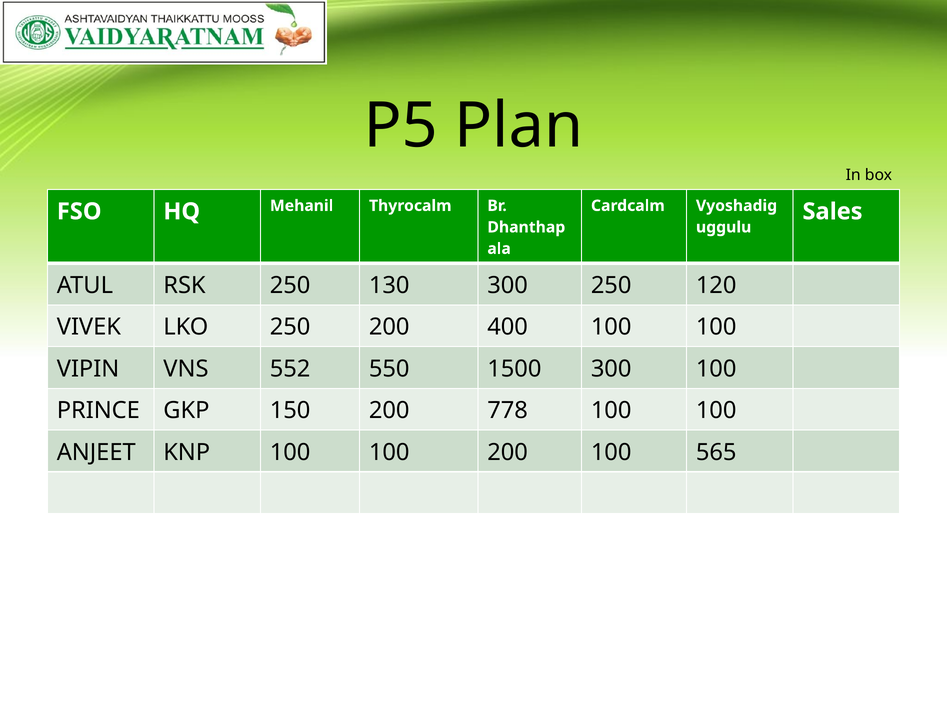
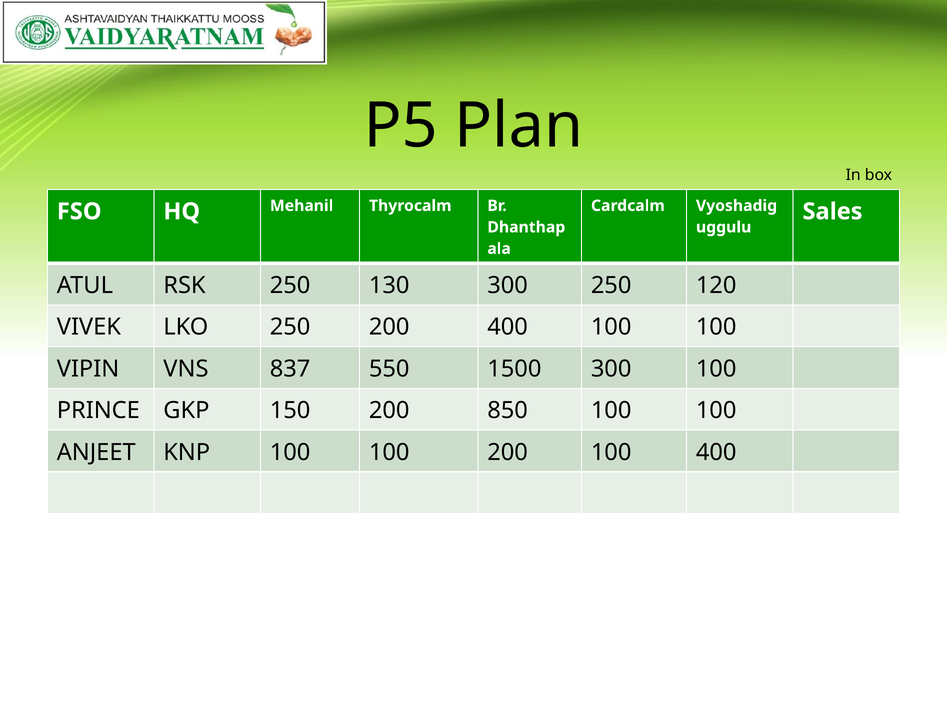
552: 552 -> 837 (290, 369)
778: 778 -> 850 (508, 411)
100 565: 565 -> 400 (716, 452)
